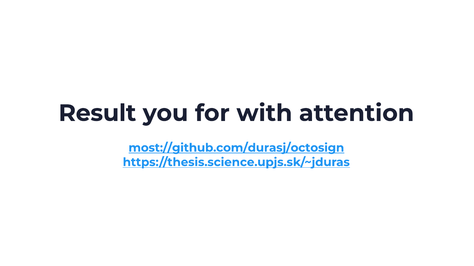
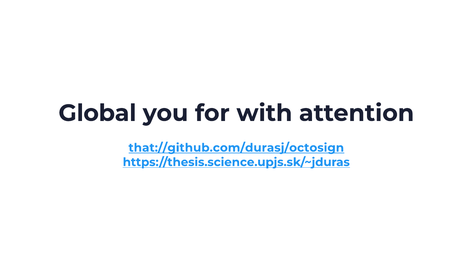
Result: Result -> Global (97, 113)
most://github.com/durasj/octosign: most://github.com/durasj/octosign -> that://github.com/durasj/octosign (236, 148)
